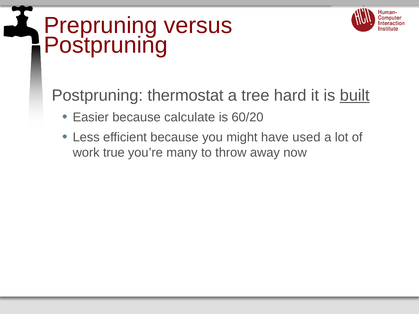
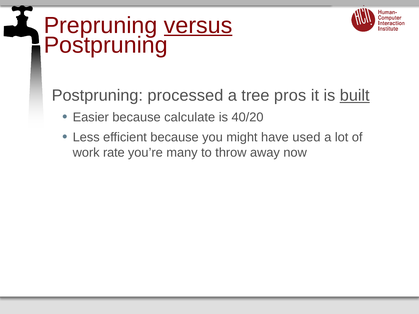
versus underline: none -> present (198, 25)
thermostat: thermostat -> processed (185, 96)
hard: hard -> pros (290, 96)
60/20: 60/20 -> 40/20 (248, 117)
true: true -> rate (114, 153)
